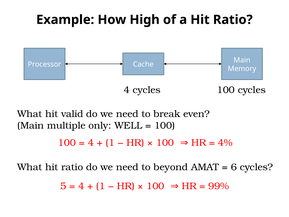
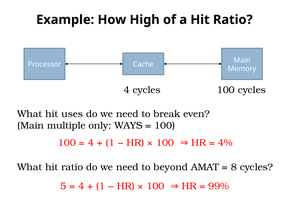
valid: valid -> uses (72, 114)
WELL: WELL -> WAYS (128, 125)
6: 6 -> 8 (234, 167)
